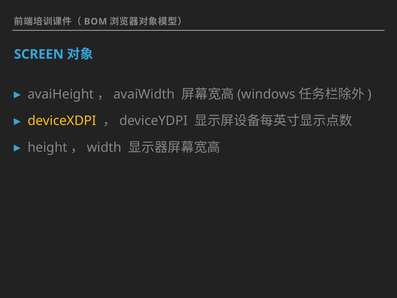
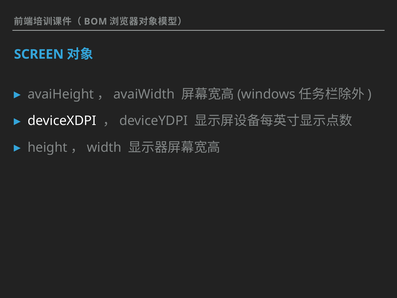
deviceXDPI colour: yellow -> white (62, 121)
